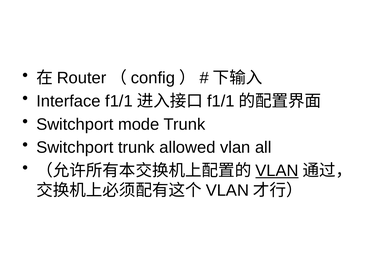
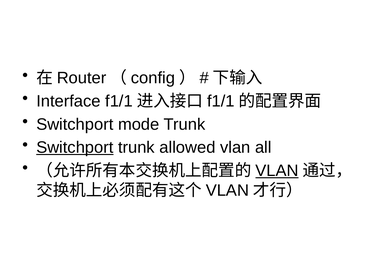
Switchport underline: none -> present (75, 148)
